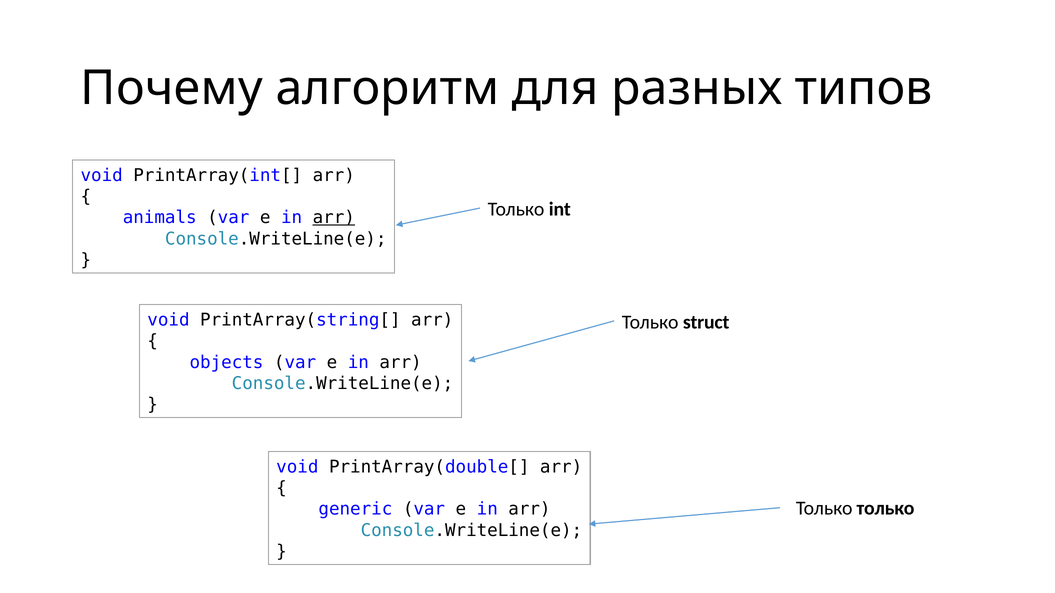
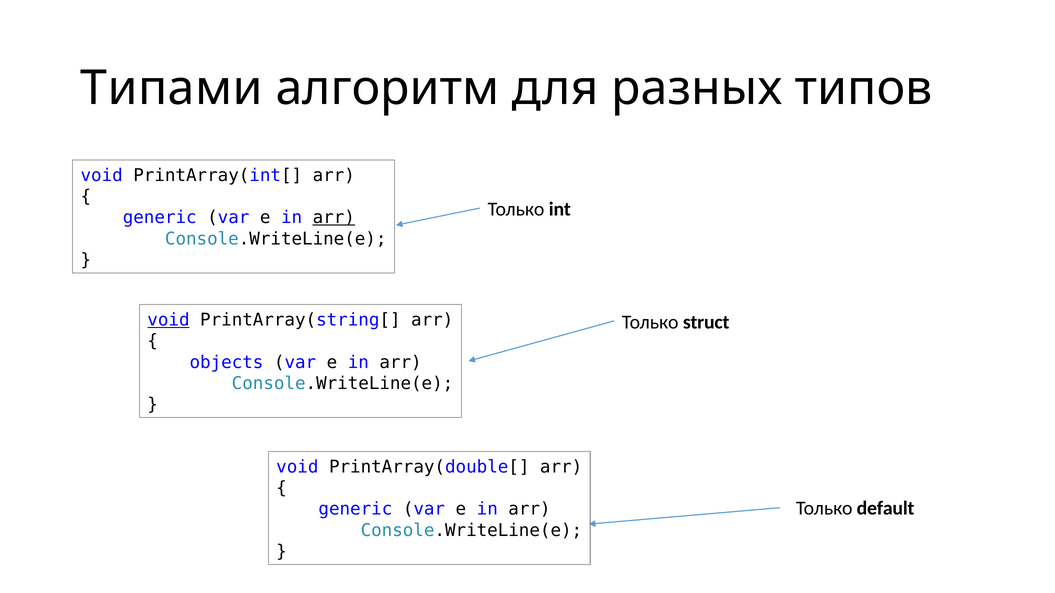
Почему: Почему -> Типами (172, 89)
animals: animals -> generic (160, 218)
void underline: none -> present (168, 320)
Только только: только -> default (886, 509)
